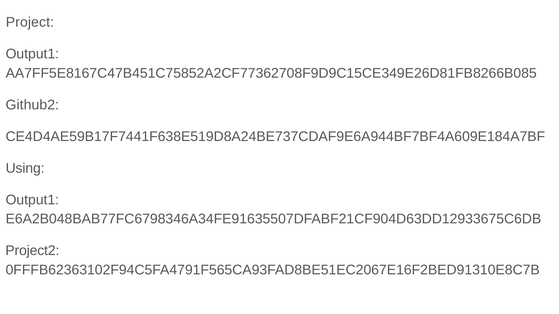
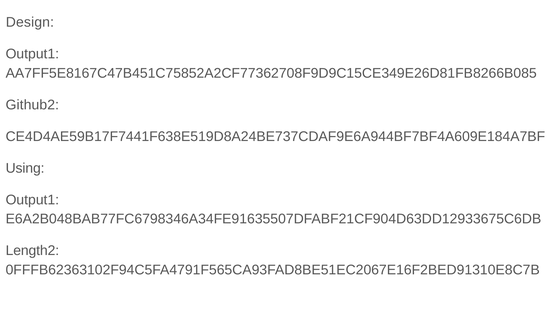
Project: Project -> Design (30, 22)
Project2: Project2 -> Length2 (32, 251)
